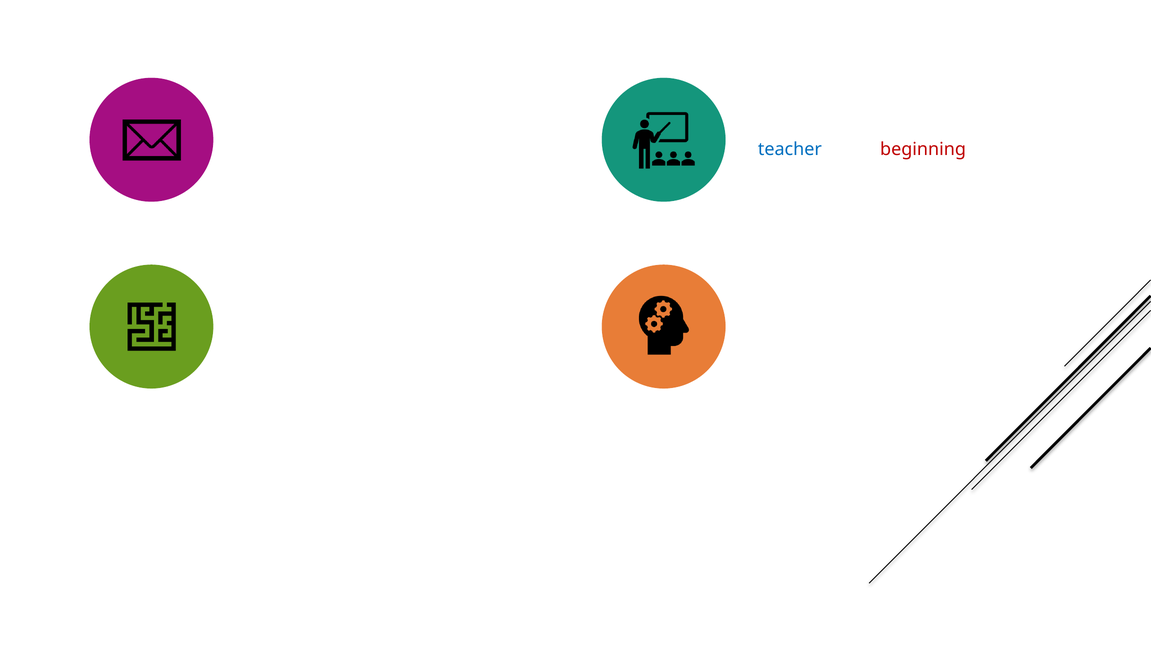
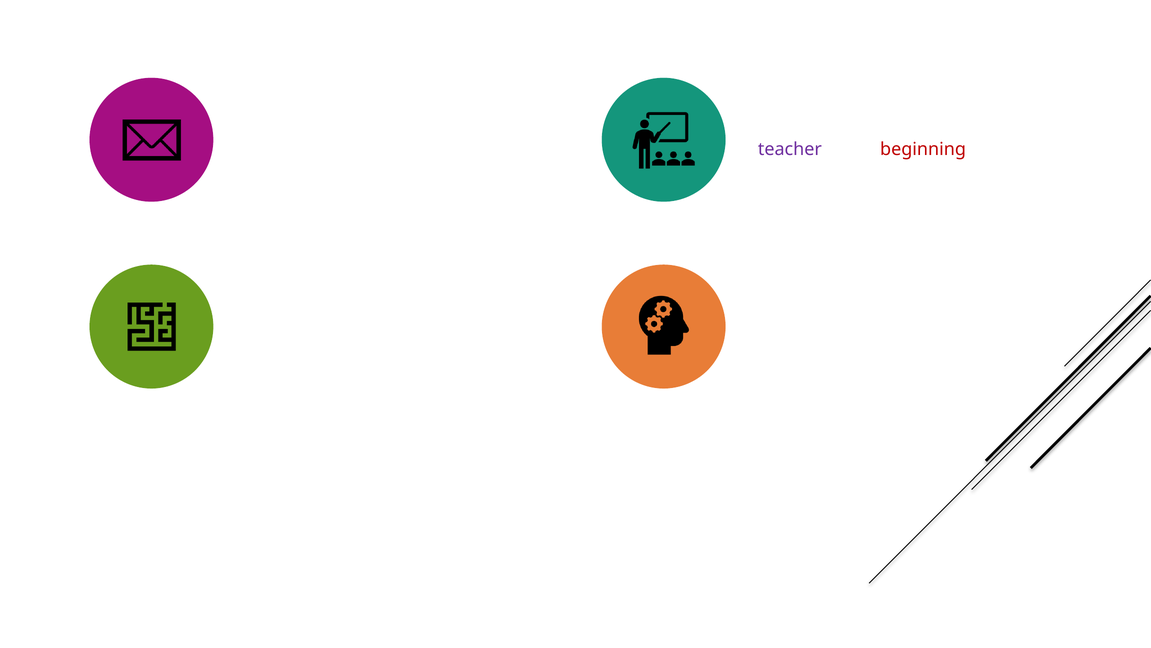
teacher colour: blue -> purple (790, 149)
